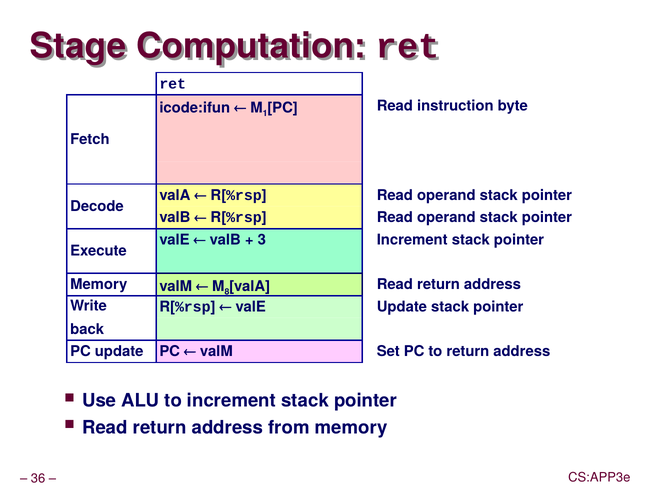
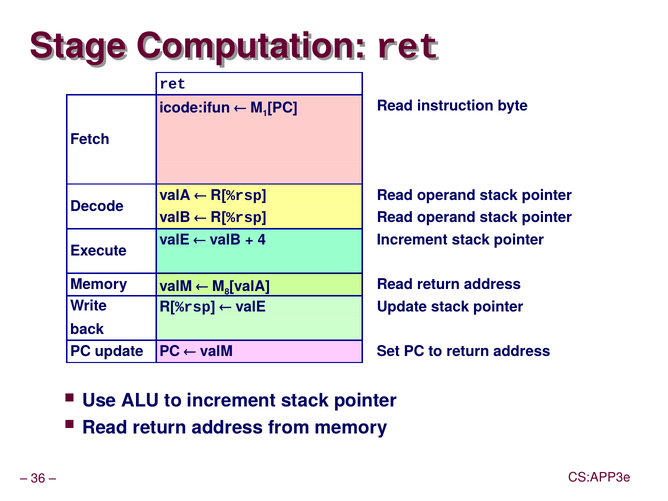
3: 3 -> 4 (262, 240)
